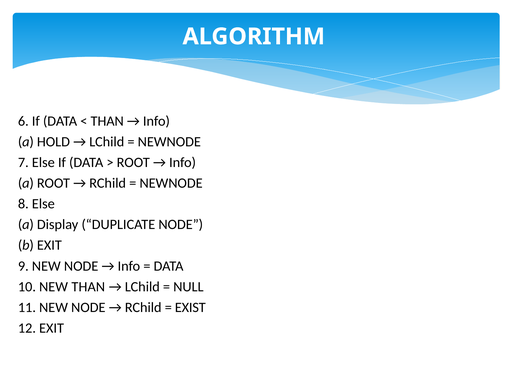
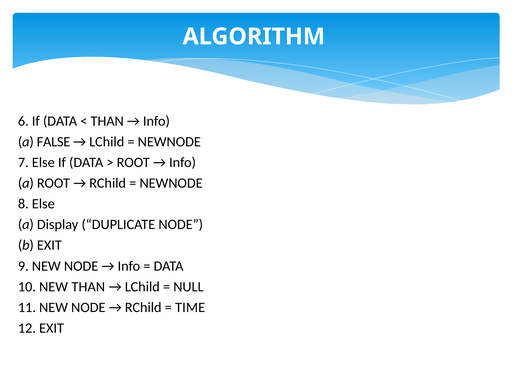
HOLD: HOLD -> FALSE (54, 142)
EXIST: EXIST -> TIME (190, 307)
